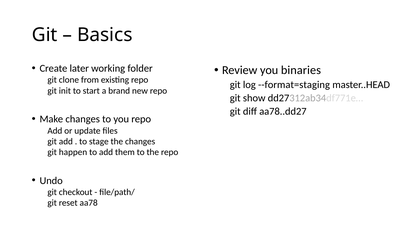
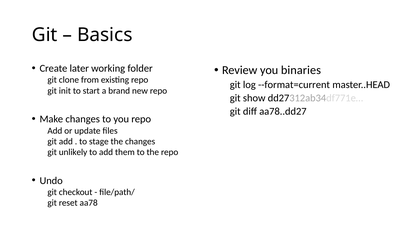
--format=staging: --format=staging -> --format=current (294, 85)
happen: happen -> unlikely (73, 153)
